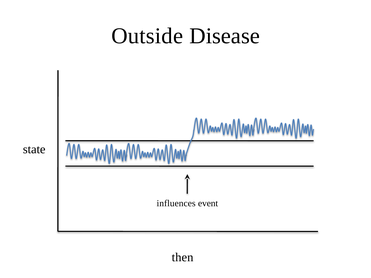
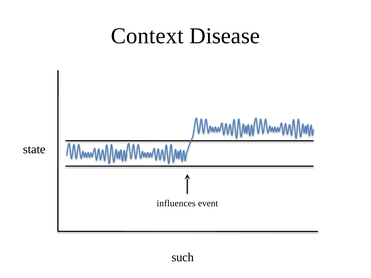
Outside: Outside -> Context (147, 36)
then: then -> such (183, 257)
